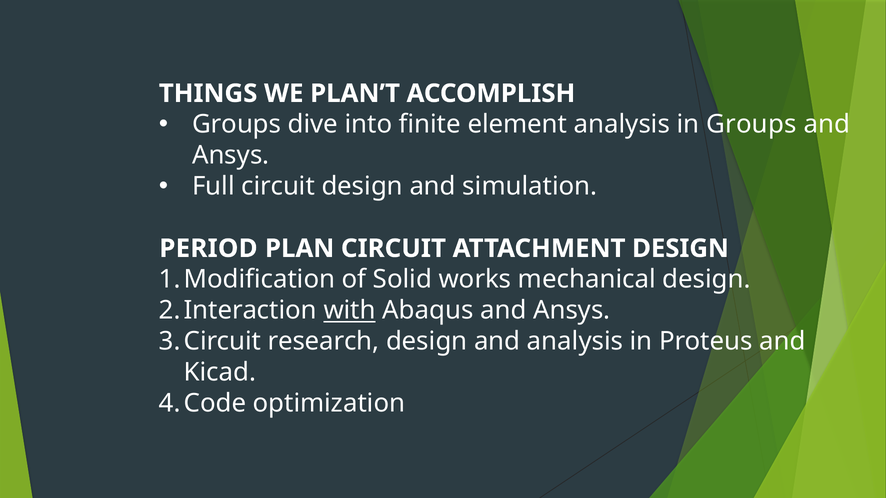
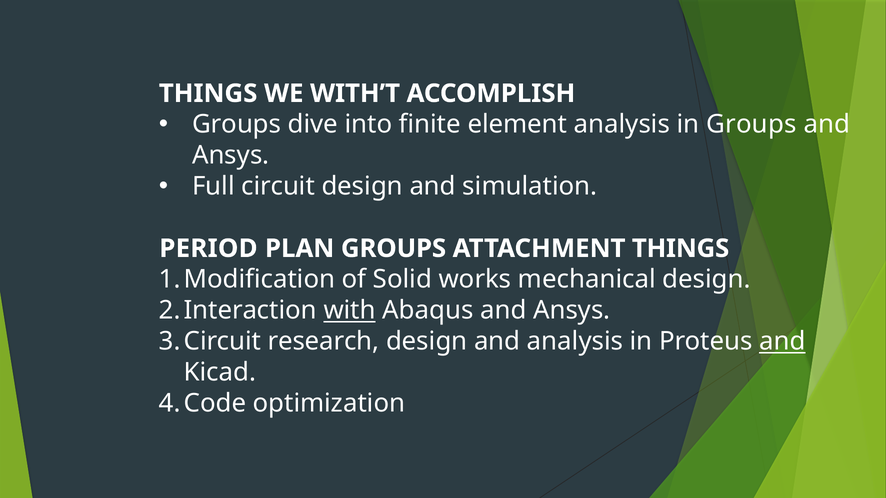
PLAN’T: PLAN’T -> WITH’T (355, 93)
PLAN CIRCUIT: CIRCUIT -> GROUPS (394, 249)
ATTACHMENT DESIGN: DESIGN -> THINGS (681, 249)
and underline: none -> present (782, 342)
